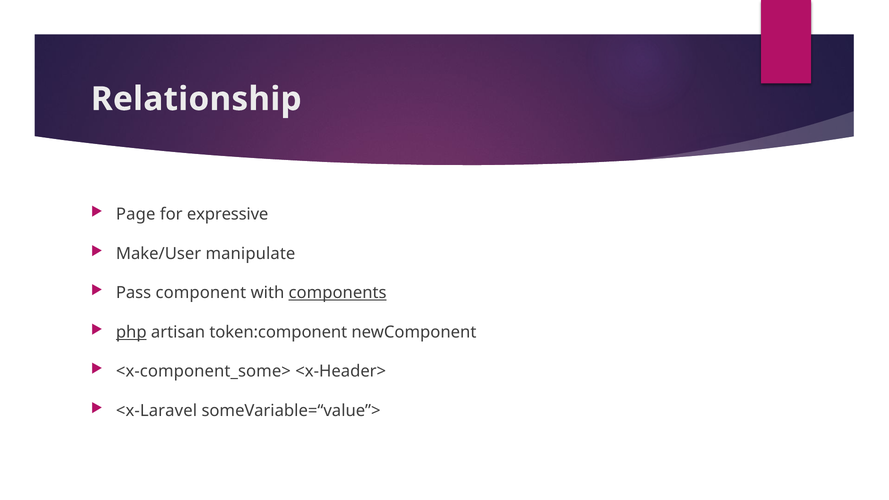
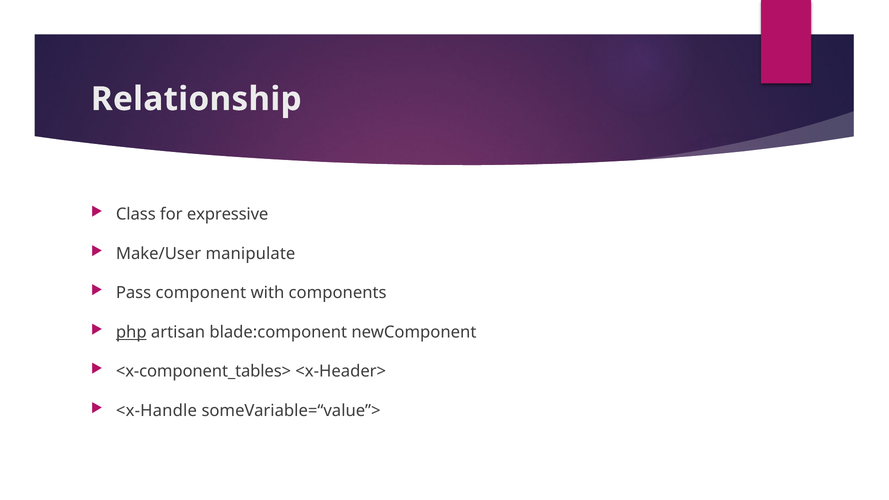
Page: Page -> Class (136, 214)
components underline: present -> none (338, 293)
token:component: token:component -> blade:component (278, 332)
<x-component_some>: <x-component_some> -> <x-component_tables> (204, 371)
<x-Laravel: <x-Laravel -> <x-Handle (156, 411)
